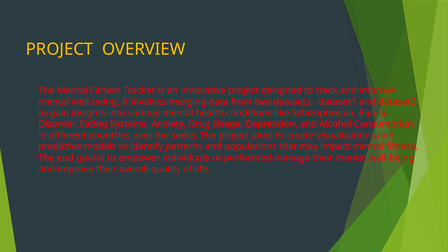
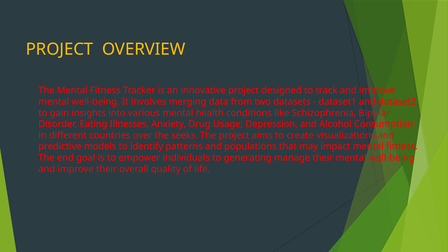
Systems: Systems -> Illnesses (129, 124)
performed: performed -> generating (248, 158)
